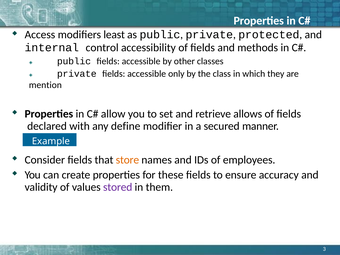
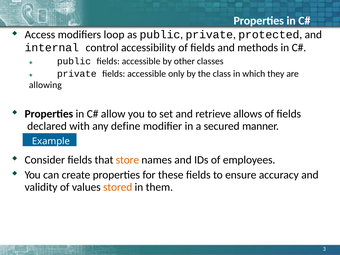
least: least -> loop (114, 35)
mention: mention -> allowing (45, 85)
stored colour: purple -> orange (118, 187)
